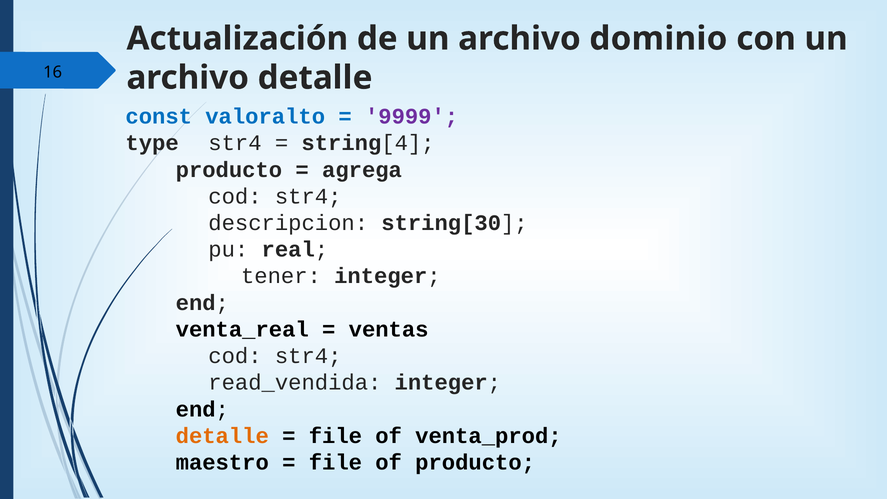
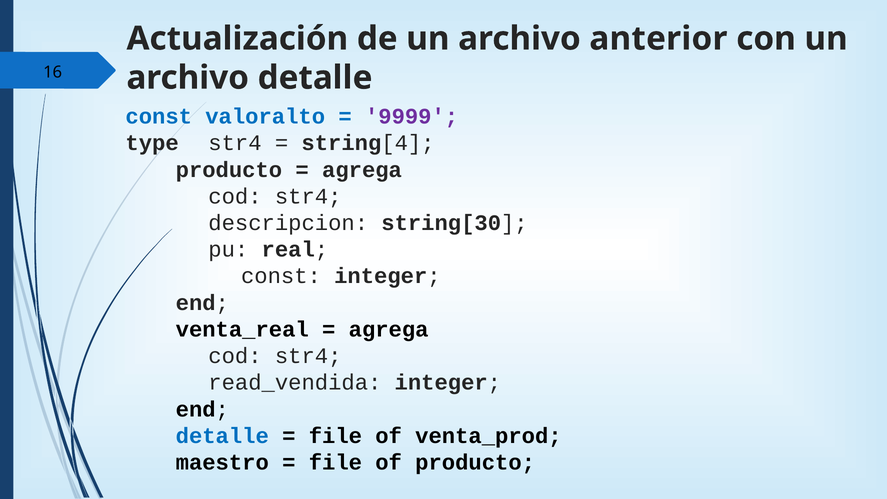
dominio: dominio -> anterior (658, 39)
tener: tener -> const (281, 276)
ventas: ventas -> agrega (389, 329)
detalle colour: orange -> blue (222, 436)
